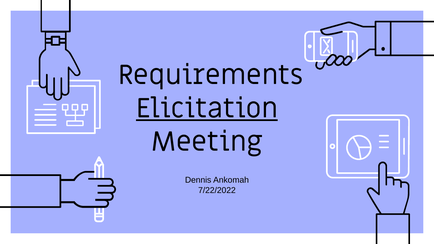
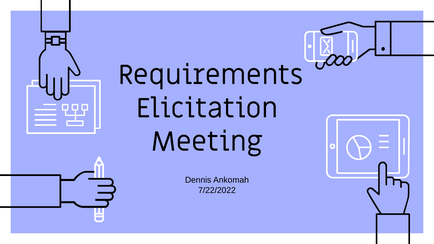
Elicitation underline: present -> none (207, 108)
